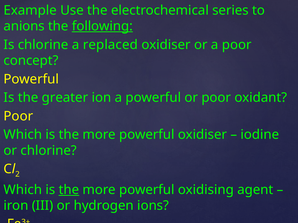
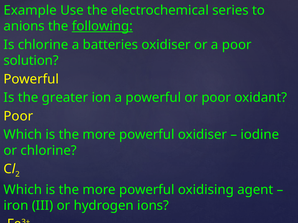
replaced: replaced -> batteries (110, 45)
concept: concept -> solution (31, 61)
the underline: present -> none (69, 190)
